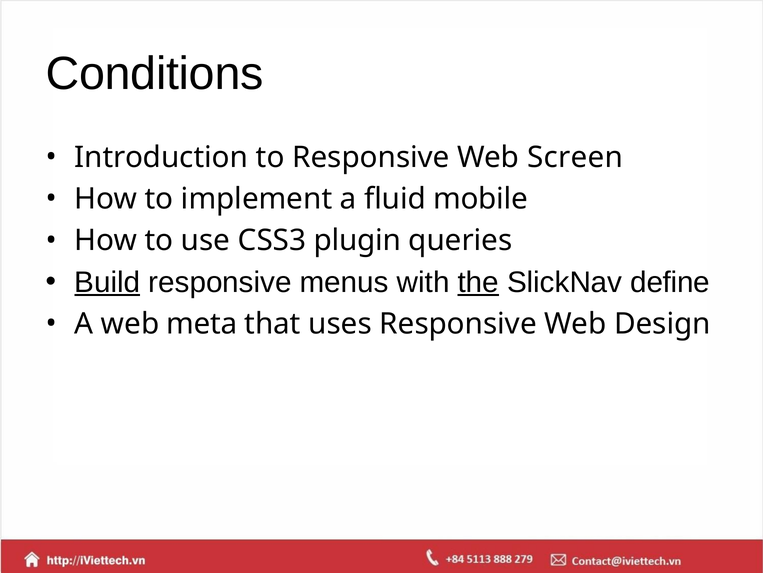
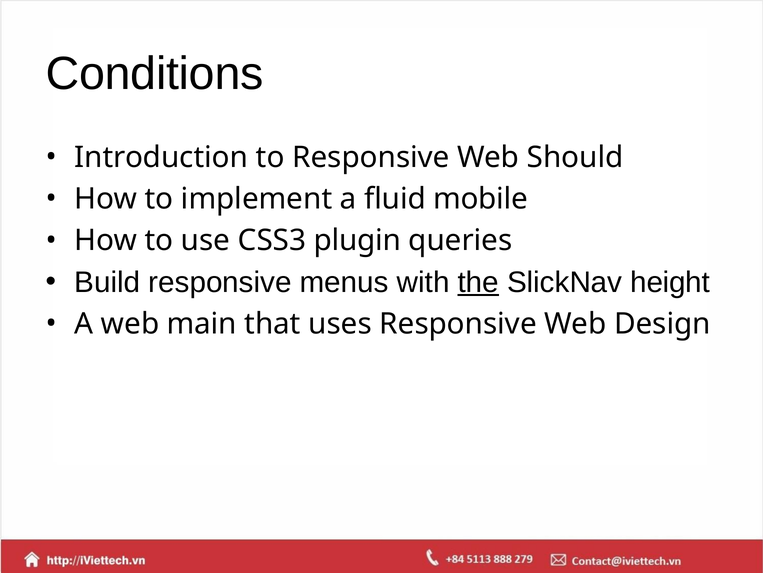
Screen: Screen -> Should (575, 157)
Build underline: present -> none (107, 282)
define: define -> height (670, 282)
meta: meta -> main (202, 324)
